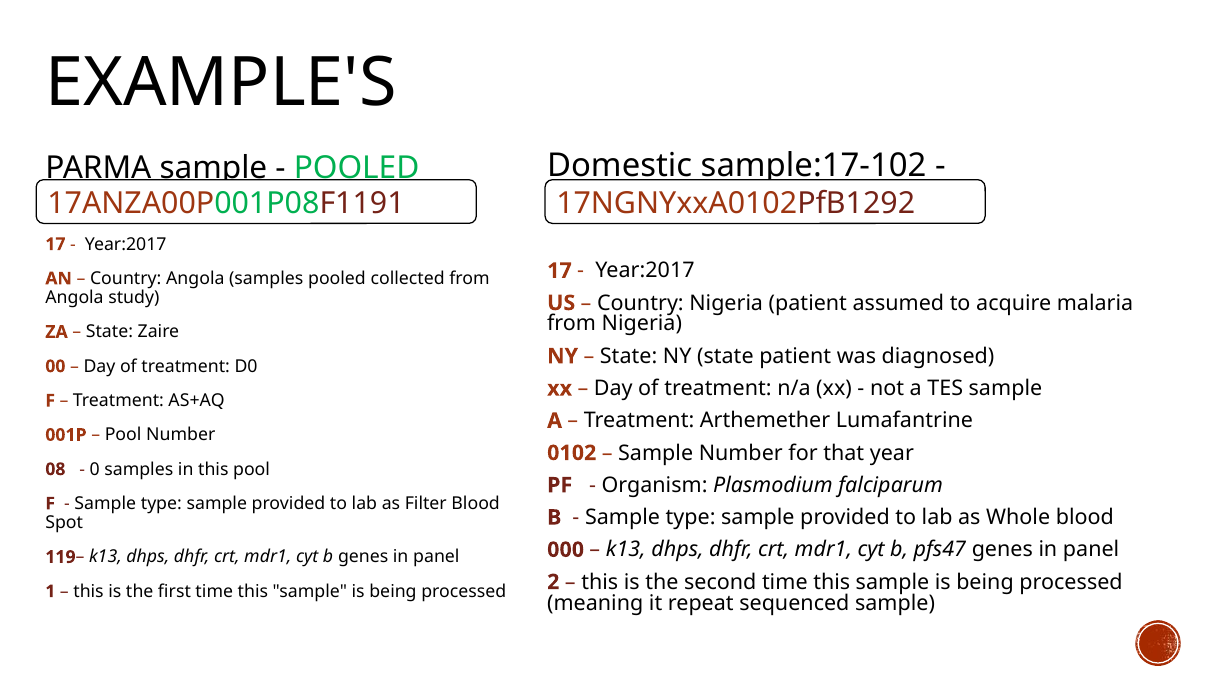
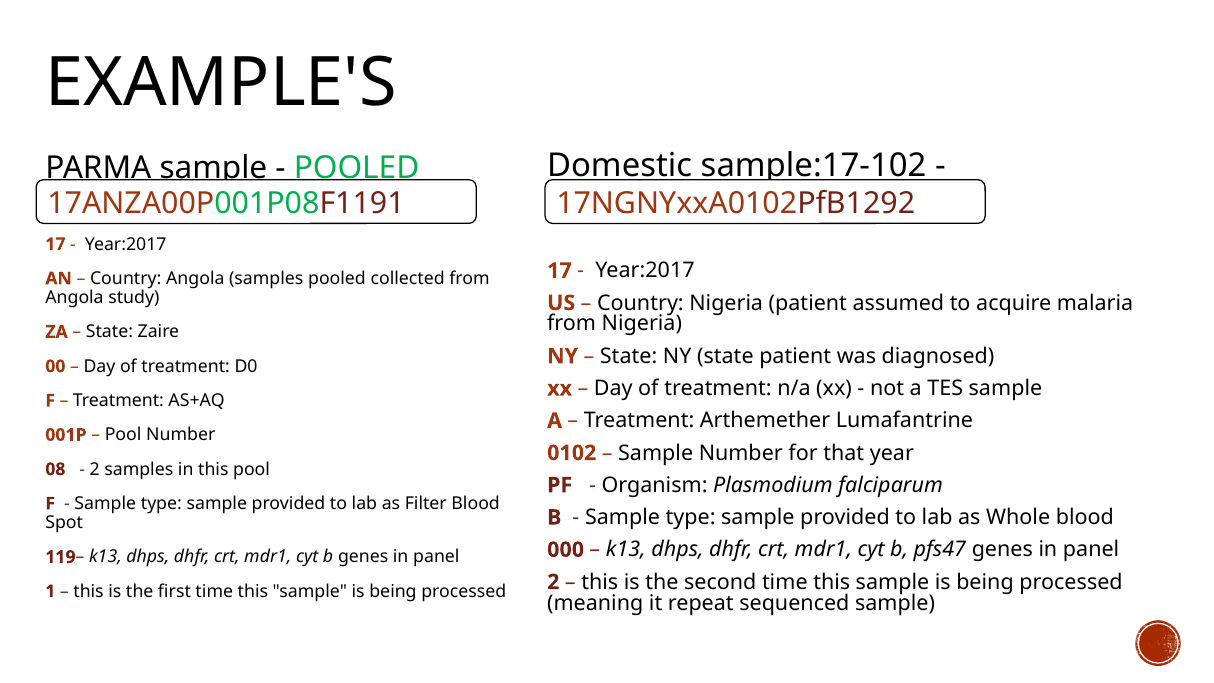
0: 0 -> 2 (95, 469)
